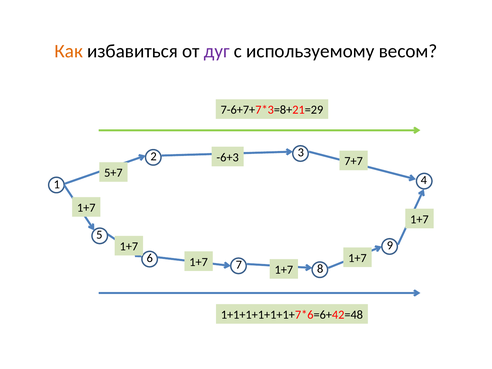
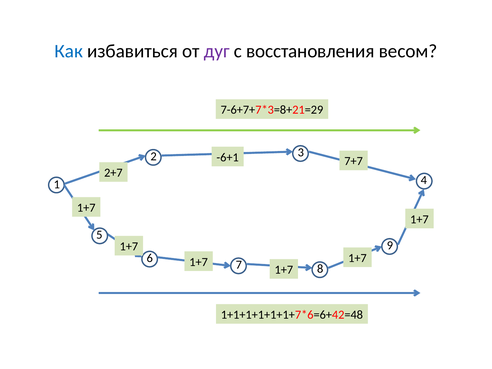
Как colour: orange -> blue (69, 51)
используемому: используемому -> восстановления (310, 51)
-6+3: -6+3 -> -6+1 (228, 157)
5+7: 5+7 -> 2+7 (113, 173)
